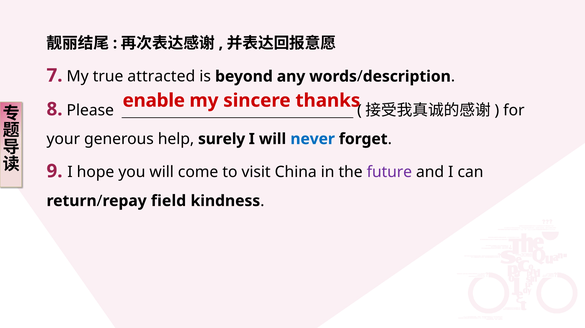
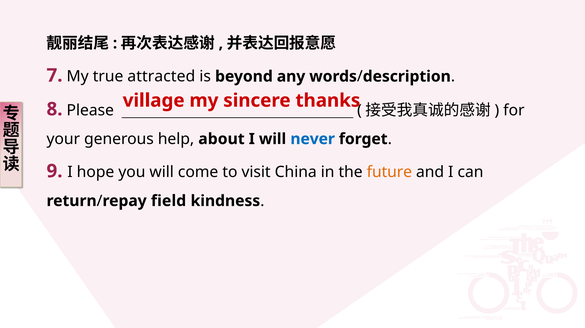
enable: enable -> village (154, 101)
surely: surely -> about (221, 139)
future colour: purple -> orange (389, 172)
